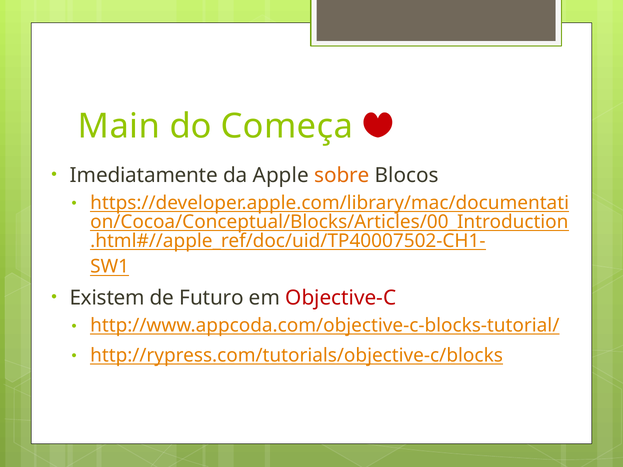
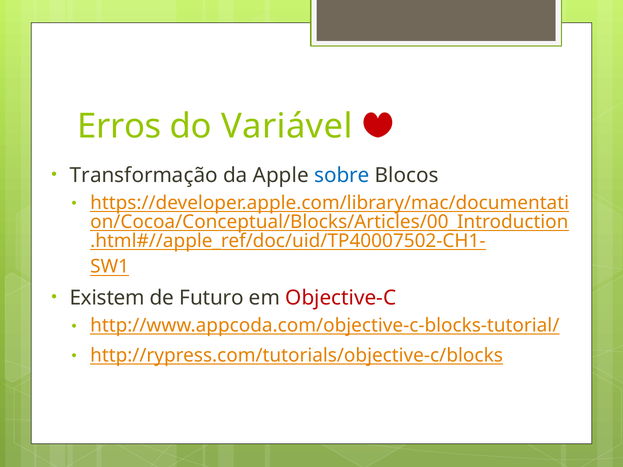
Main: Main -> Erros (119, 126)
Começa: Começa -> Variável (287, 126)
Imediatamente: Imediatamente -> Transformação (144, 175)
sobre colour: orange -> blue (342, 175)
